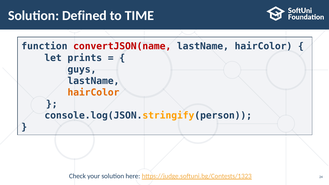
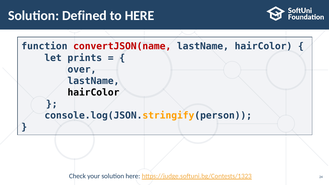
to TIME: TIME -> HERE (140, 16)
guys: guys -> over (82, 69)
hairColor colour: orange -> black (93, 92)
